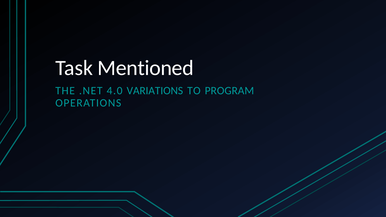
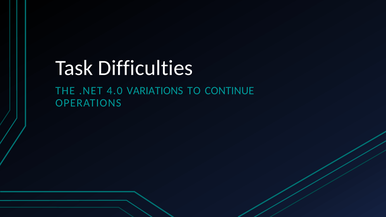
Mentioned: Mentioned -> Difficulties (145, 68)
PROGRAM: PROGRAM -> CONTINUE (229, 91)
